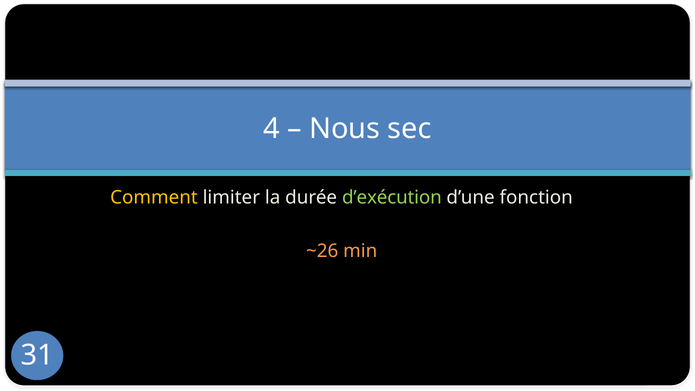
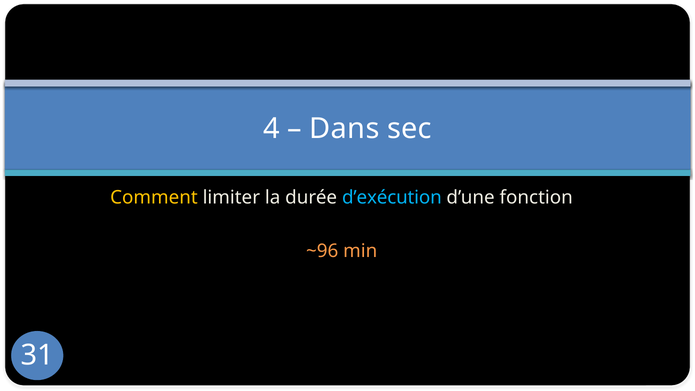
Nous: Nous -> Dans (344, 128)
d’exécution colour: light green -> light blue (392, 198)
~26: ~26 -> ~96 (322, 251)
